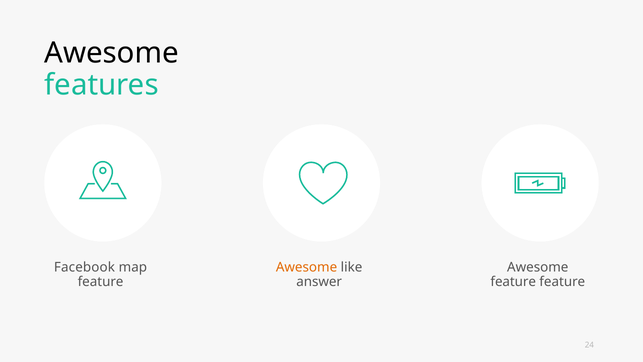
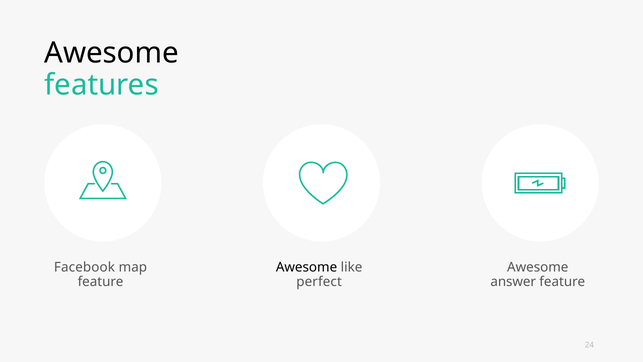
Awesome colour: orange -> black (307, 267)
answer: answer -> perfect (319, 281)
feature: feature -> answer (513, 281)
